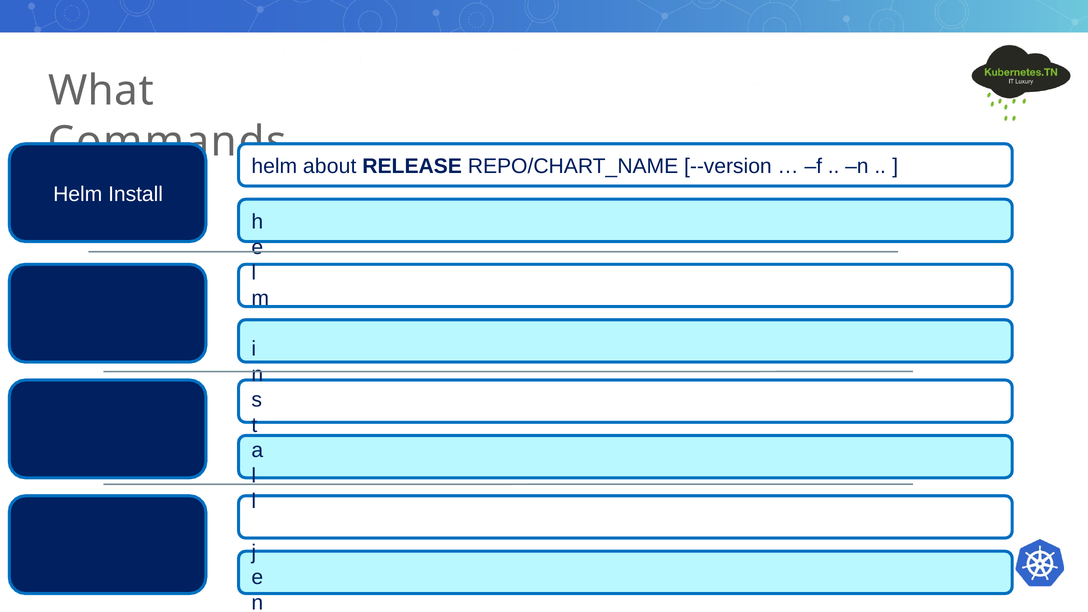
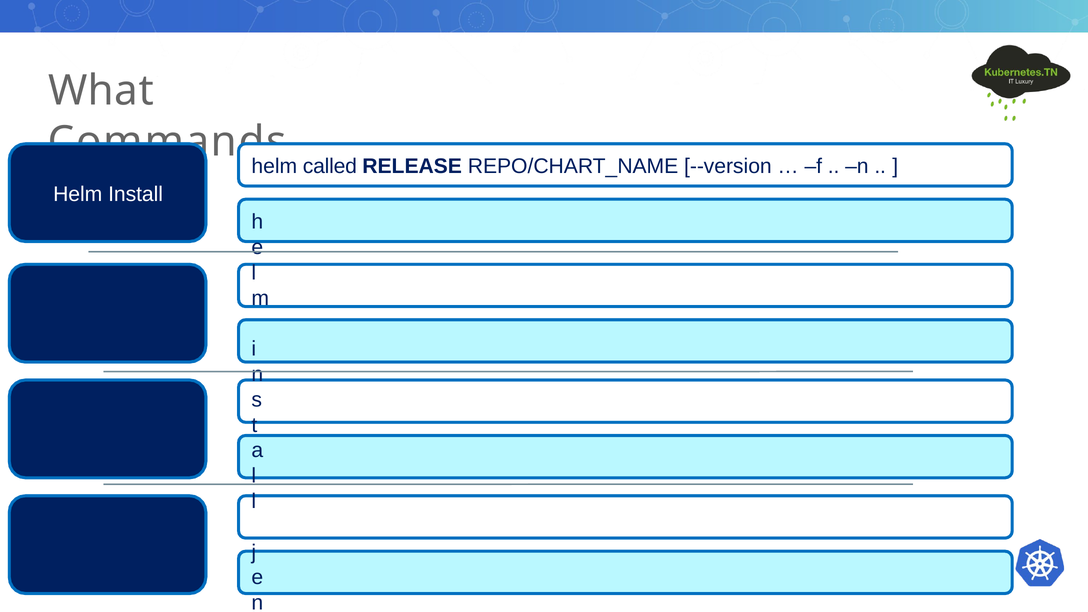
about: about -> called (330, 166)
